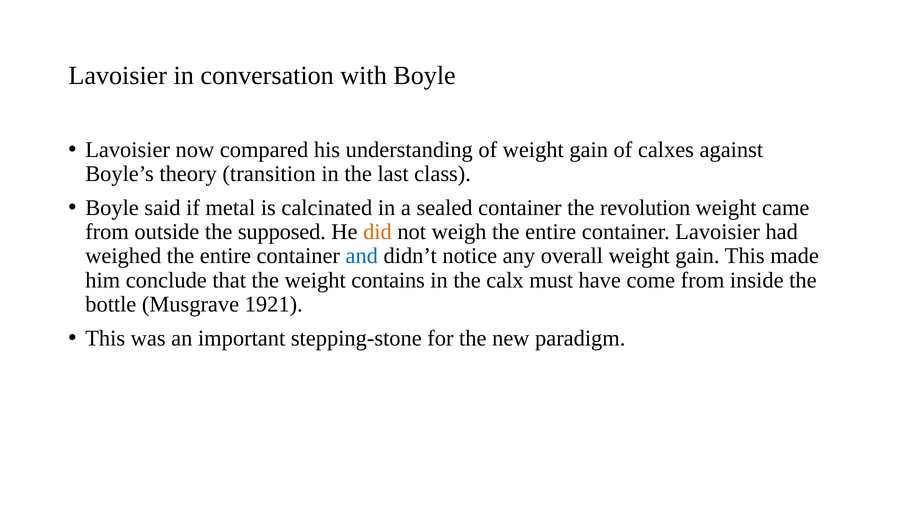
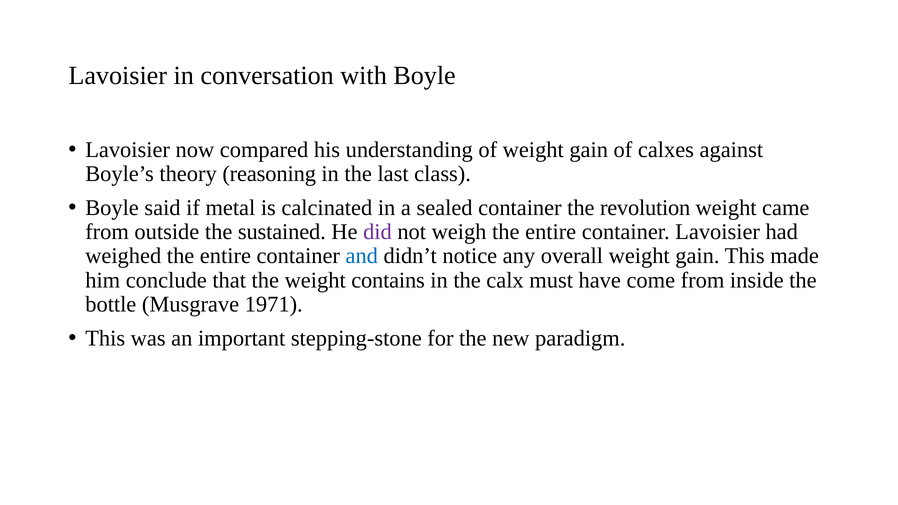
transition: transition -> reasoning (269, 174)
supposed: supposed -> sustained (282, 232)
did colour: orange -> purple (377, 232)
1921: 1921 -> 1971 (274, 305)
